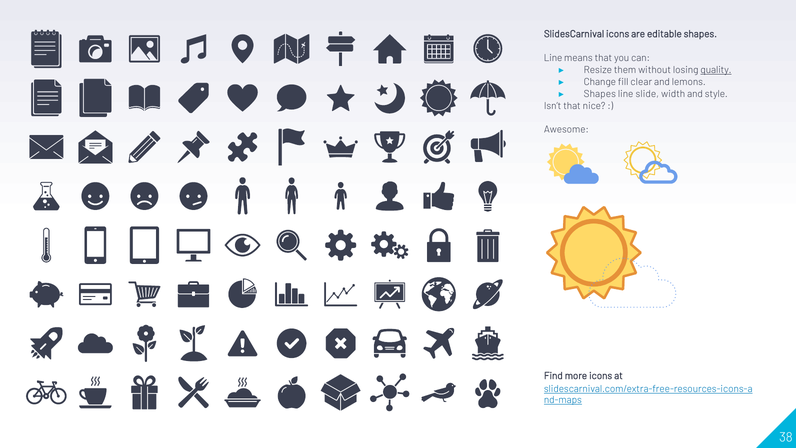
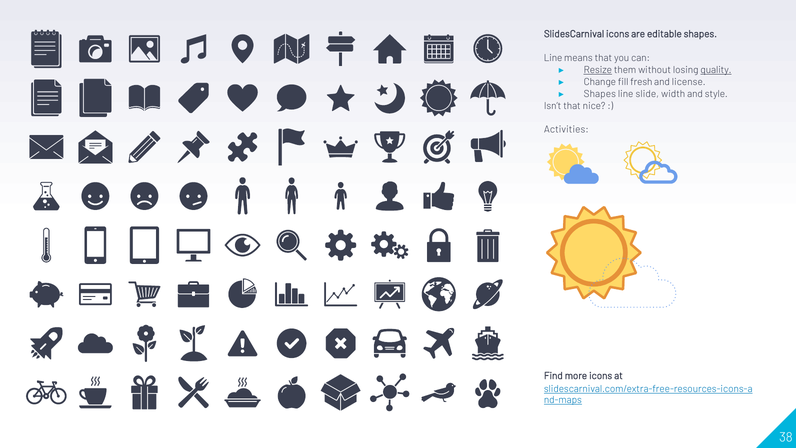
Resize underline: none -> present (598, 70)
clear: clear -> fresh (641, 82)
lemons: lemons -> license (689, 82)
Awesome: Awesome -> Activities (566, 130)
